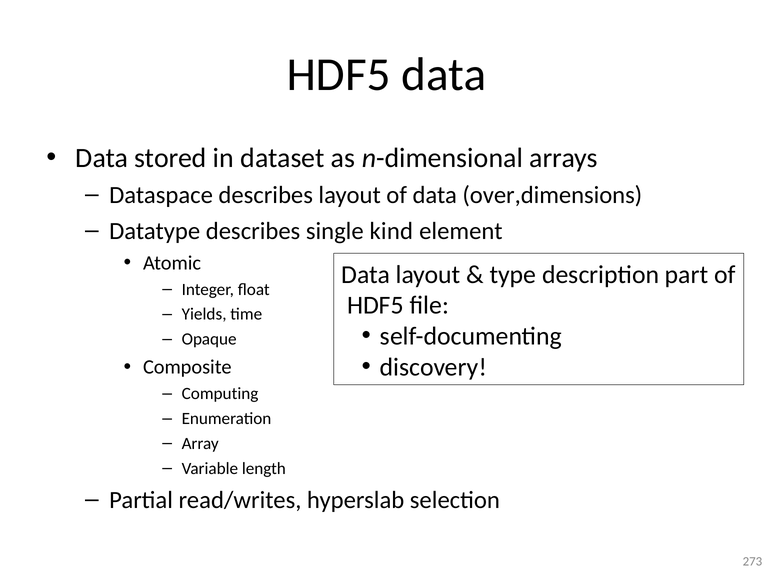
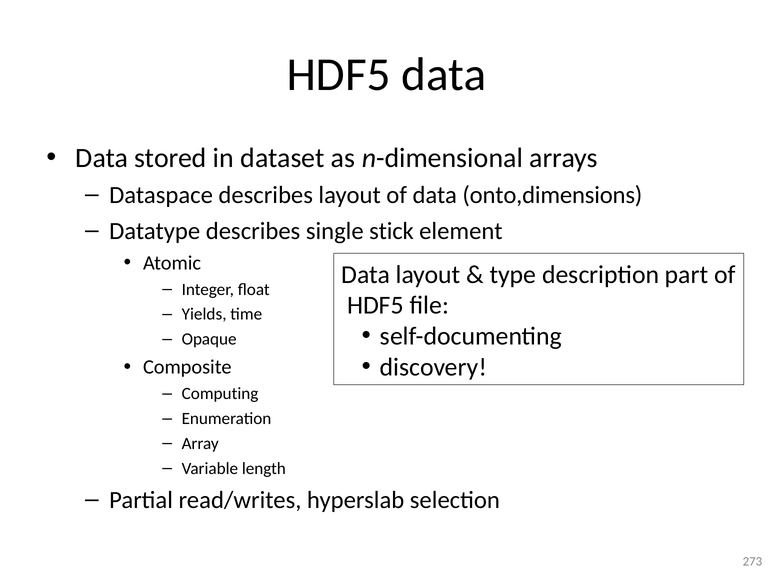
over,dimensions: over,dimensions -> onto,dimensions (552, 195)
kind: kind -> stick (392, 231)
